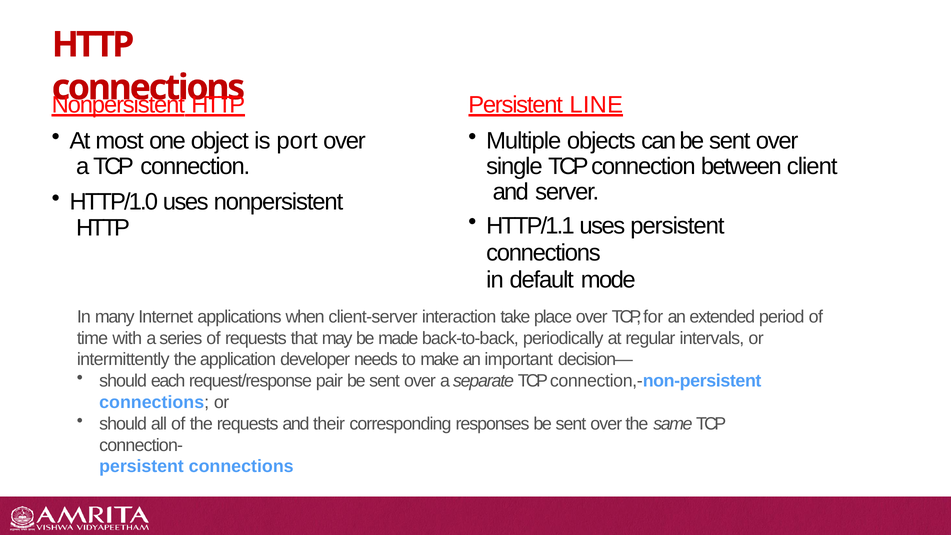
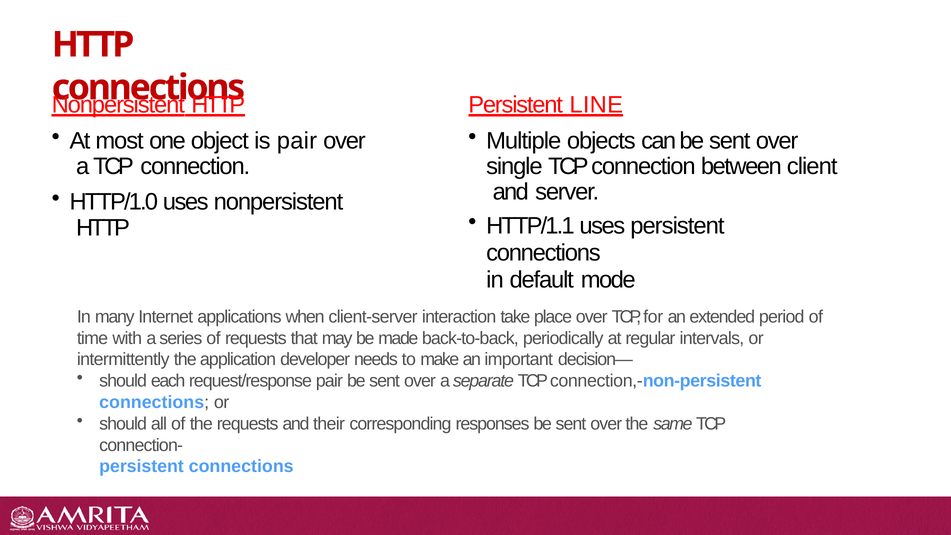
is port: port -> pair (297, 141)
